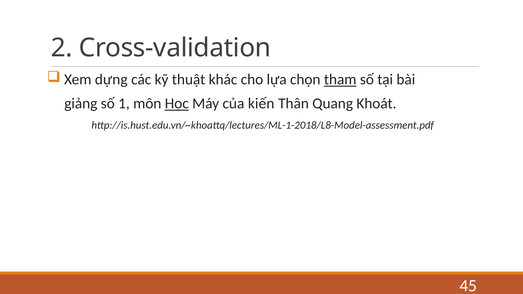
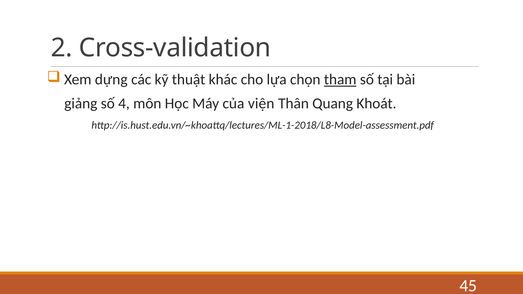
1: 1 -> 4 (124, 104)
Học underline: present -> none (177, 104)
kiến: kiến -> viện (261, 104)
